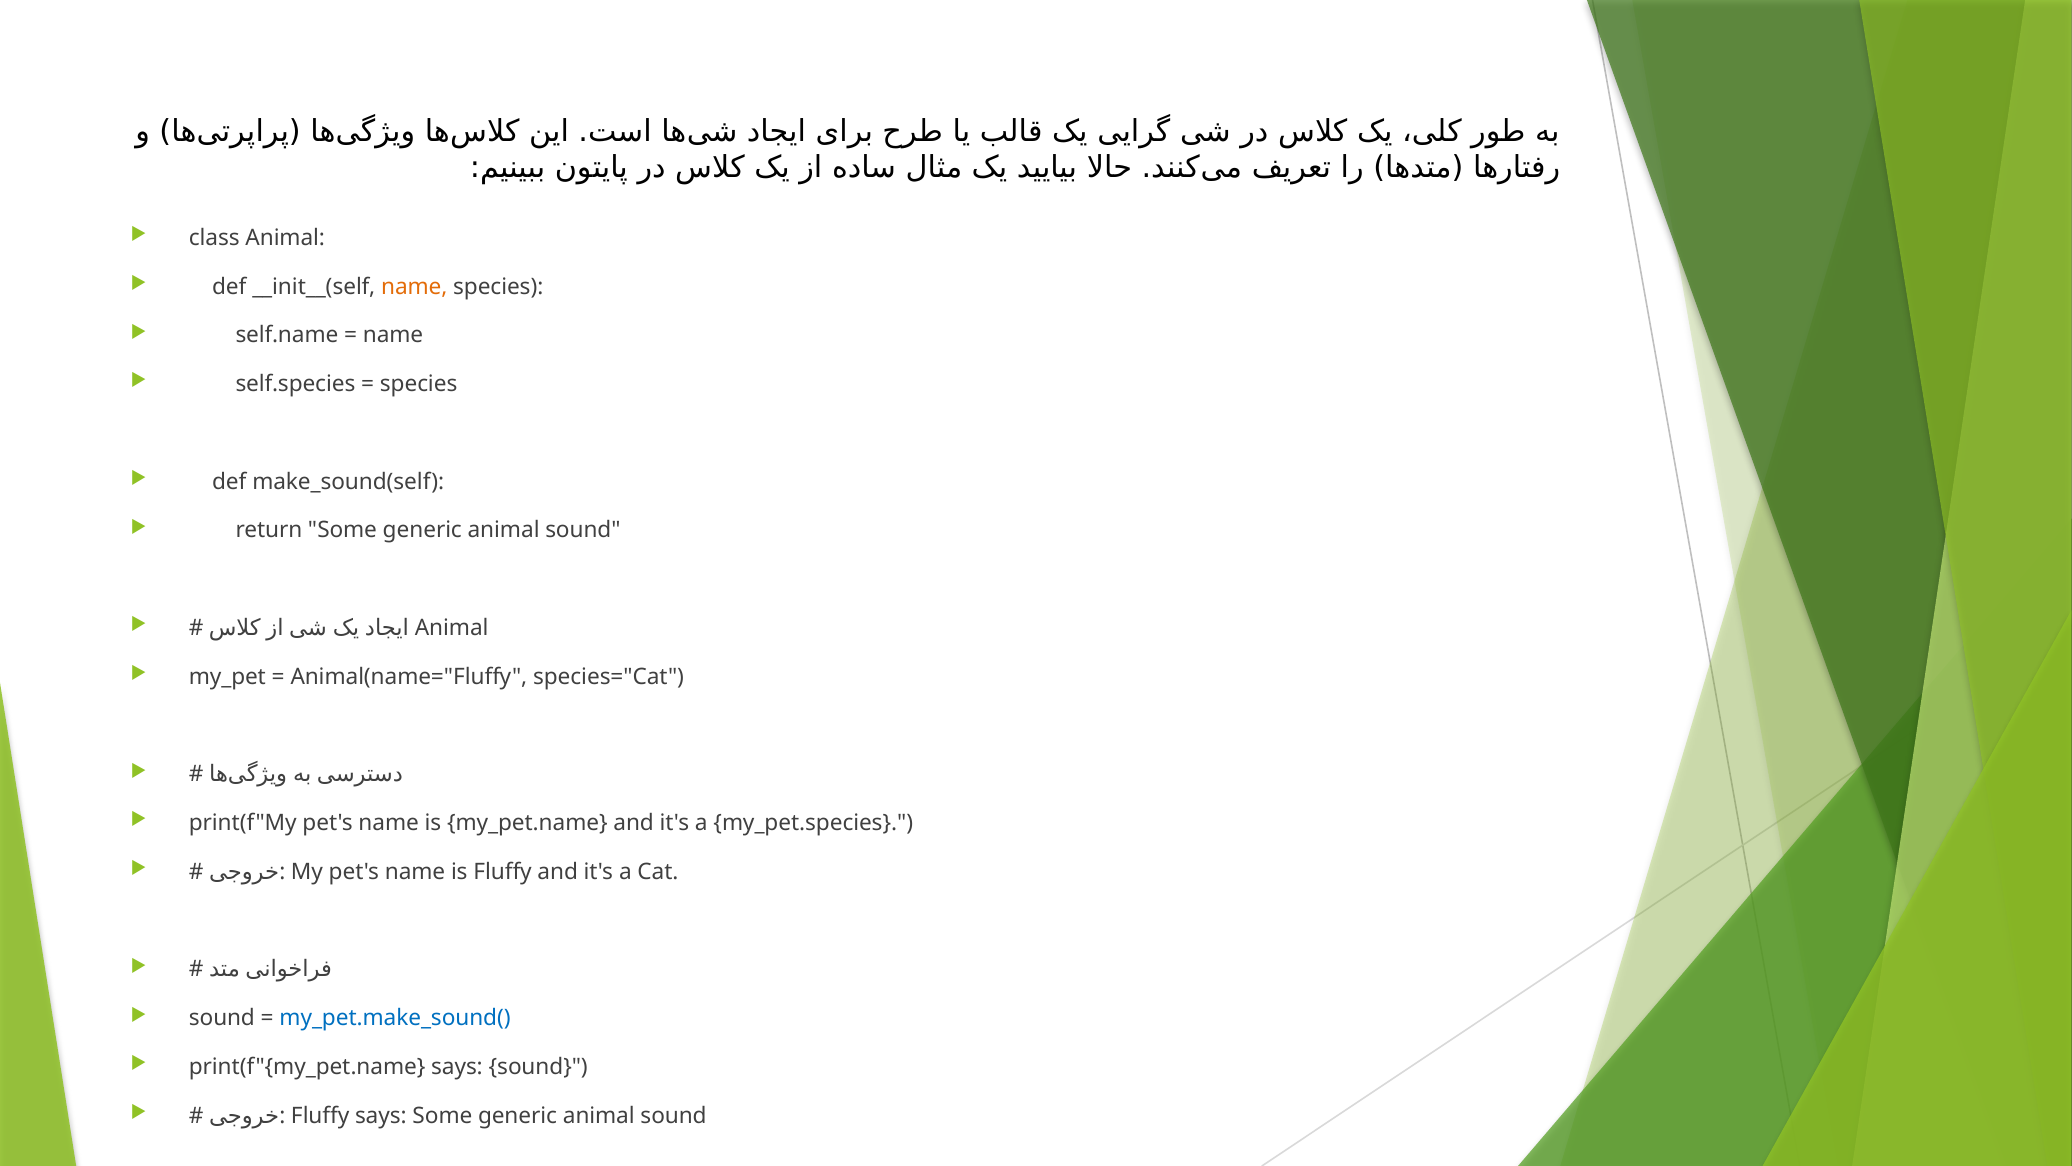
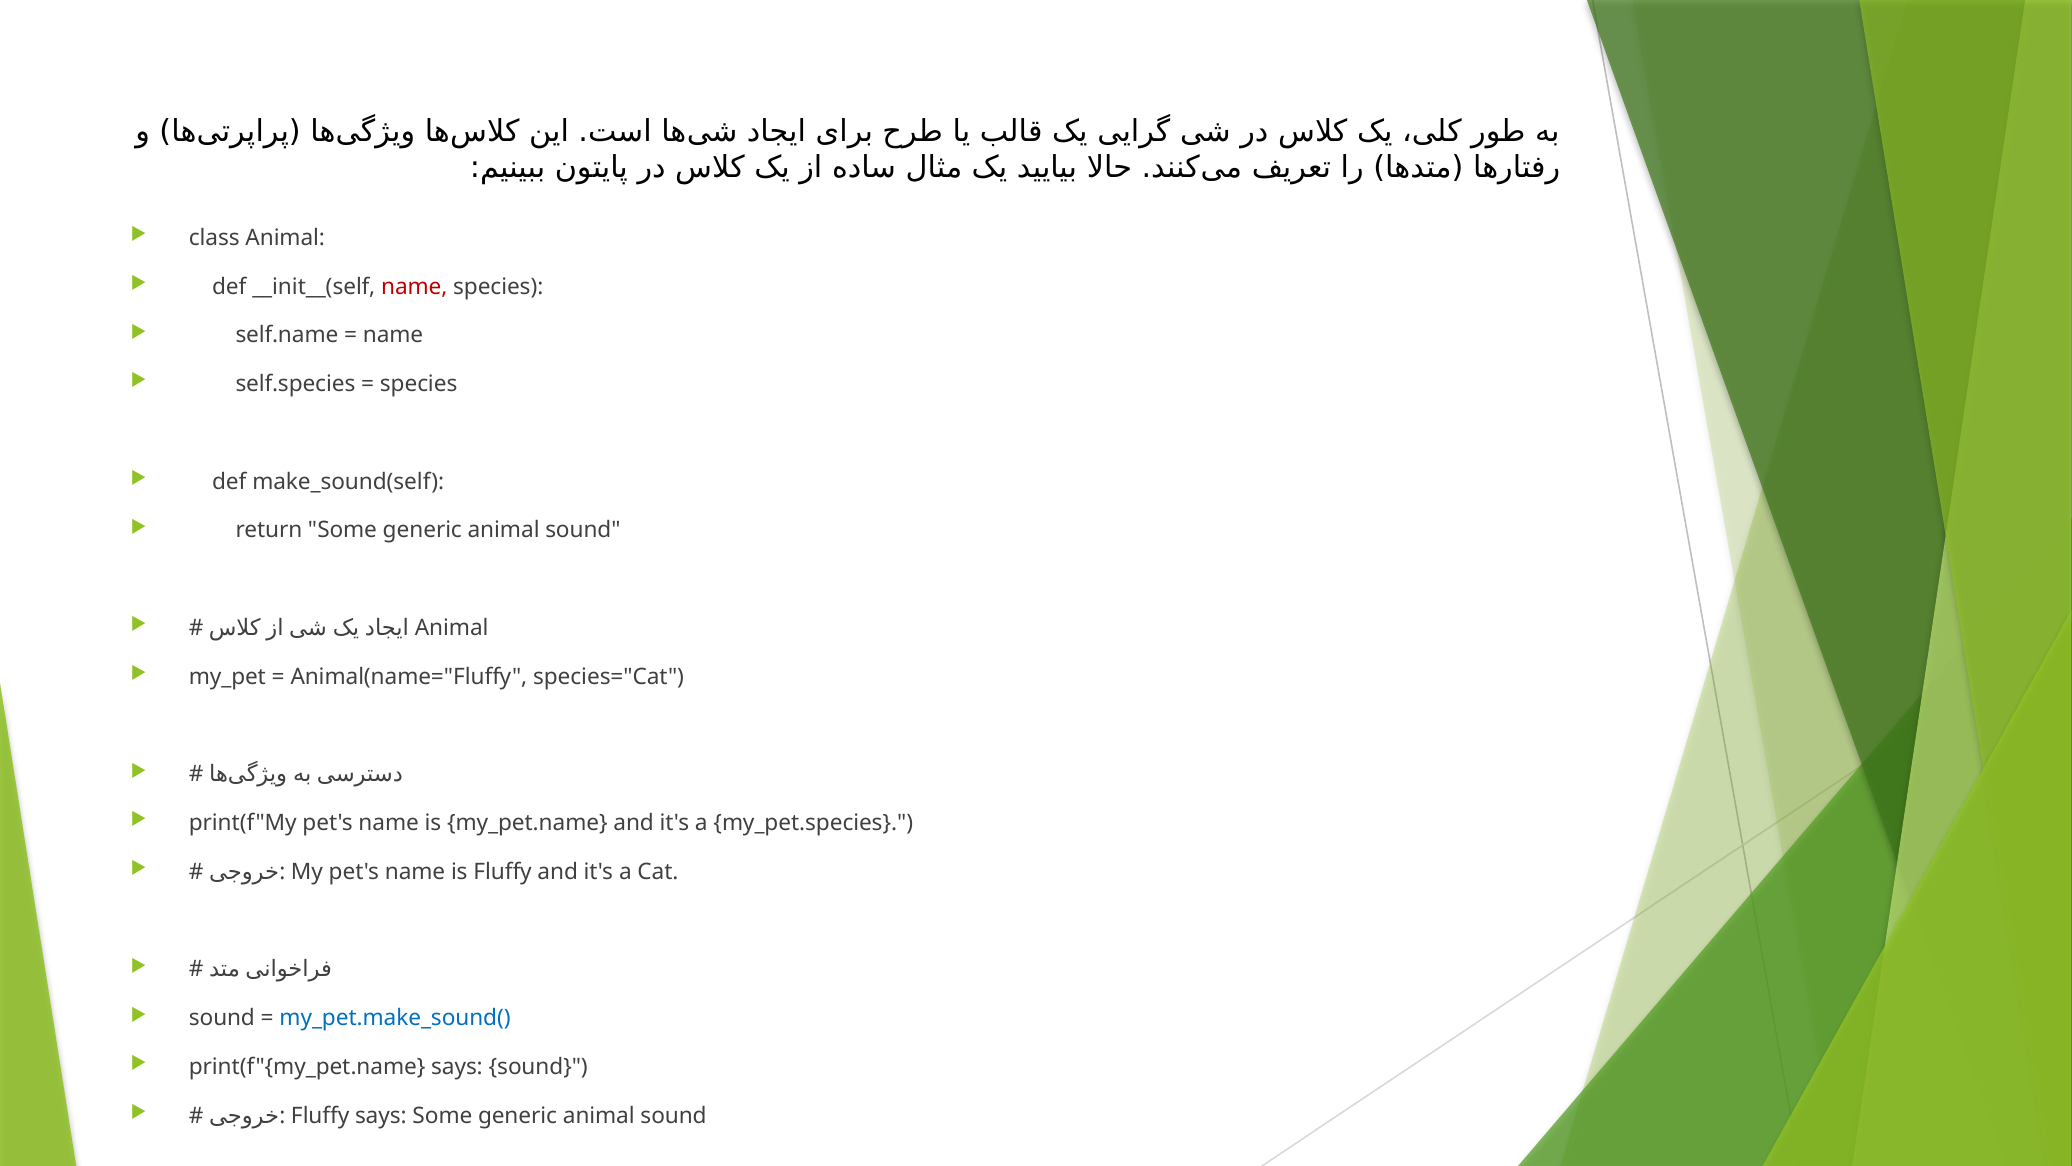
name colour: orange -> red (414, 286)
